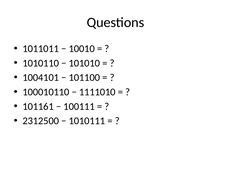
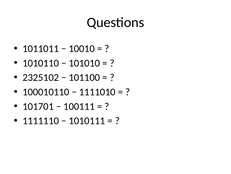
1004101: 1004101 -> 2325102 (41, 77)
101161: 101161 -> 101701 (38, 106)
2312500: 2312500 -> 1111110 (41, 120)
